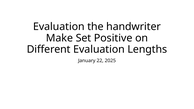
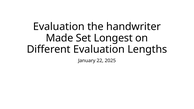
Make: Make -> Made (60, 38)
Positive: Positive -> Longest (113, 38)
